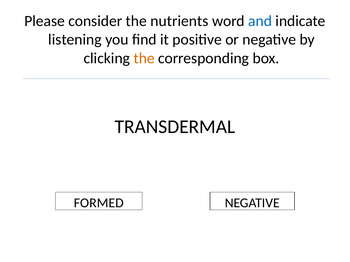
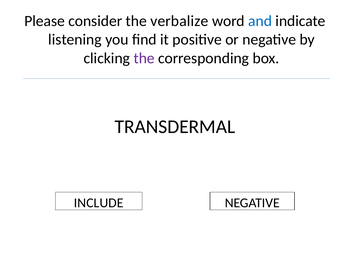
nutrients: nutrients -> verbalize (179, 21)
the colour: orange -> purple (144, 58)
FORMED: FORMED -> INCLUDE (99, 203)
